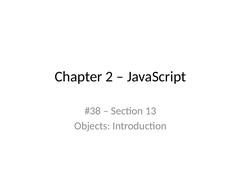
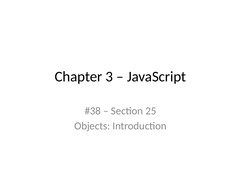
2: 2 -> 3 (109, 77)
13: 13 -> 25 (151, 111)
